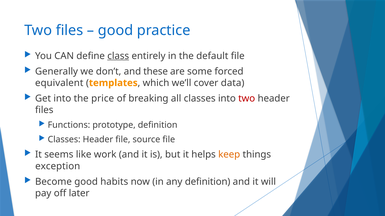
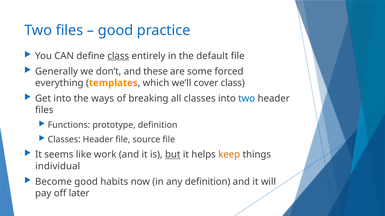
equivalent: equivalent -> everything (59, 83)
cover data: data -> class (233, 83)
price: price -> ways (103, 99)
two colour: red -> blue (247, 99)
but underline: none -> present (173, 155)
exception: exception -> individual (58, 167)
